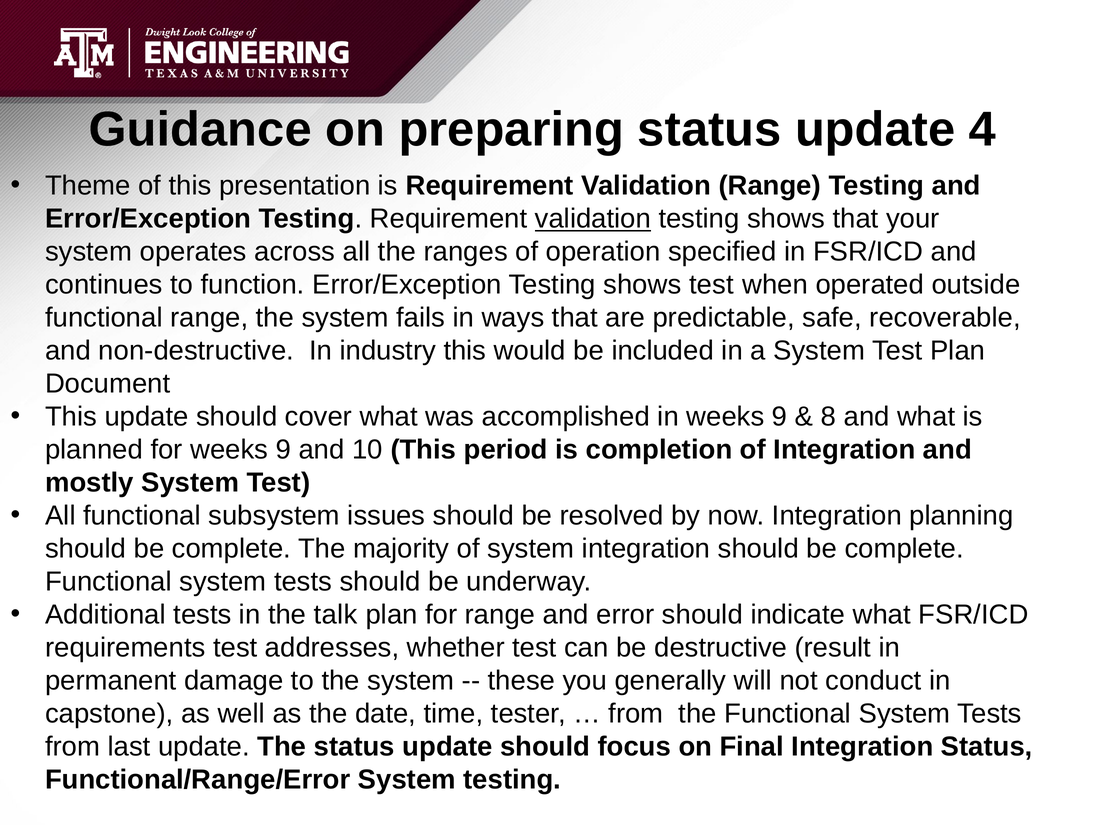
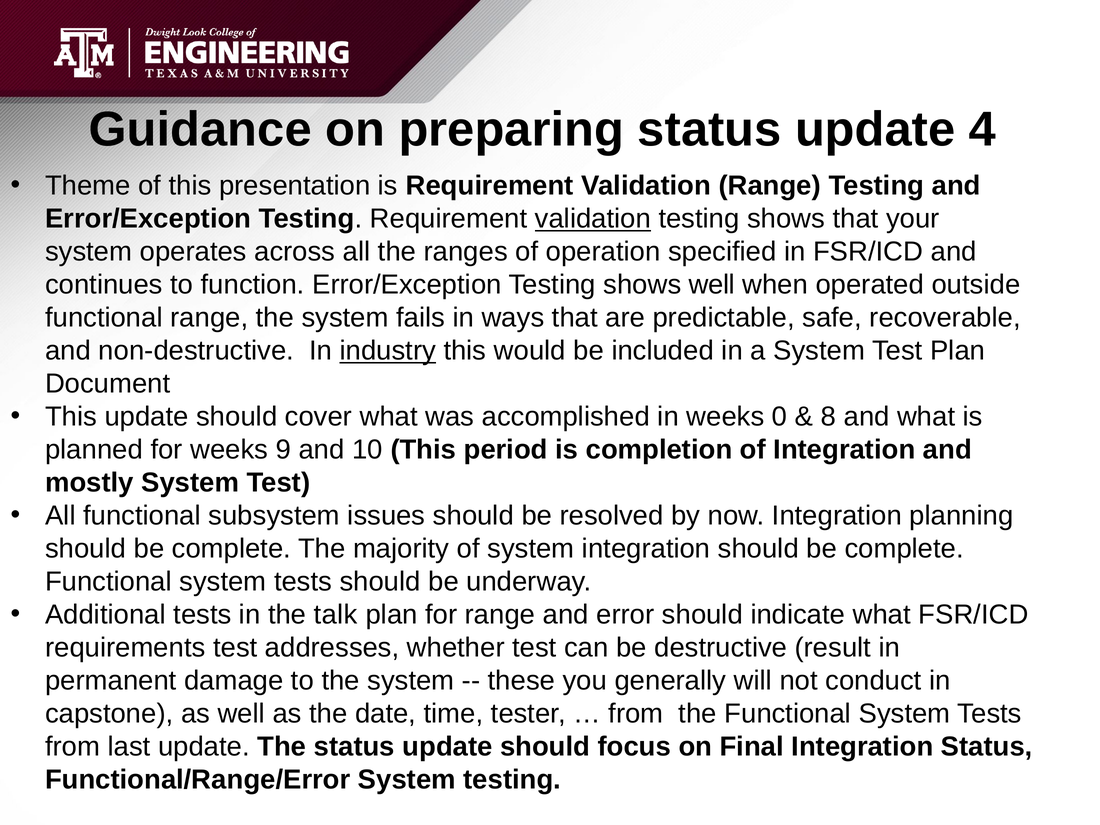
shows test: test -> well (712, 285)
industry underline: none -> present (388, 351)
in weeks 9: 9 -> 0 (780, 417)
